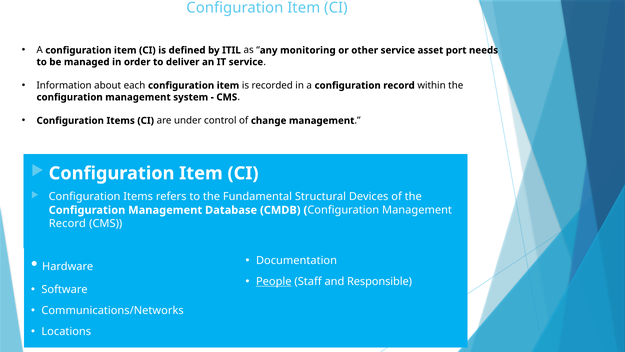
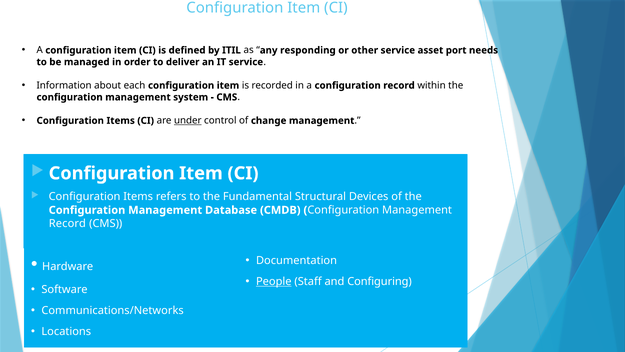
monitoring: monitoring -> responding (308, 50)
under underline: none -> present (188, 120)
Responsible: Responsible -> Configuring (380, 281)
